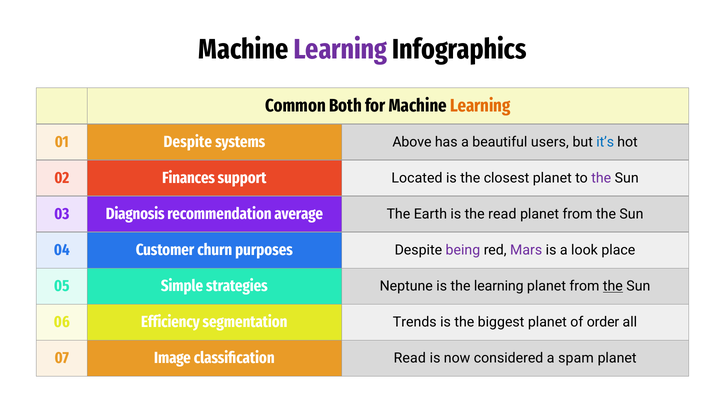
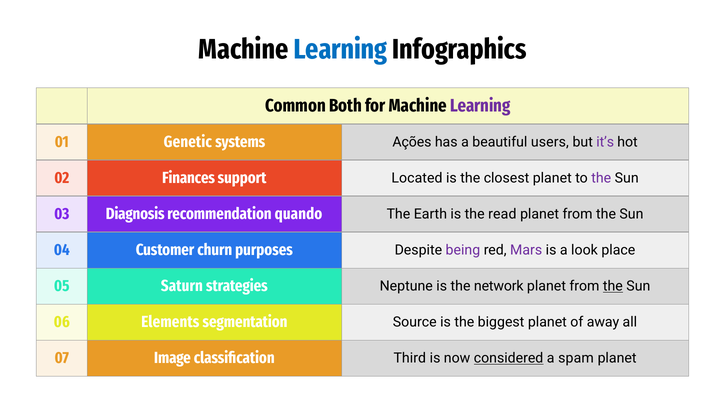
Learning colour: purple -> blue (340, 49)
Learning colour: orange -> purple (480, 106)
01 Despite: Despite -> Genetic (188, 142)
Above: Above -> Ações (412, 142)
it’s colour: blue -> purple (605, 142)
average: average -> quando (299, 214)
Simple: Simple -> Saturn (182, 286)
the learning: learning -> network (499, 286)
Efficiency: Efficiency -> Elements (170, 322)
Trends: Trends -> Source (415, 322)
order: order -> away (603, 322)
classification Read: Read -> Third (410, 358)
considered underline: none -> present (509, 358)
